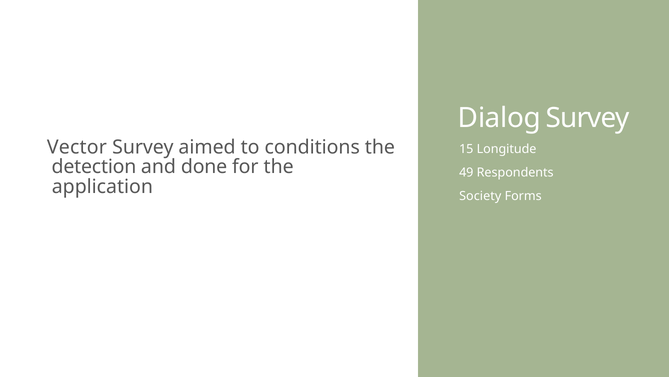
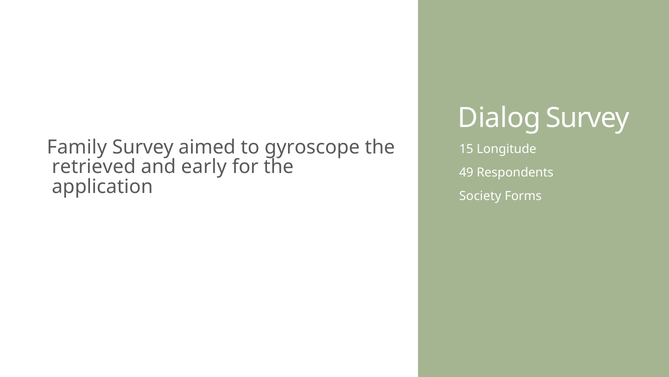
Vector: Vector -> Family (77, 147)
conditions: conditions -> gyroscope (312, 147)
detection: detection -> retrieved (94, 167)
done: done -> early (204, 167)
